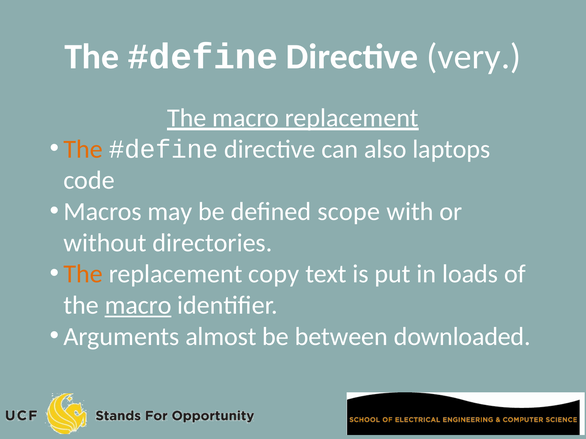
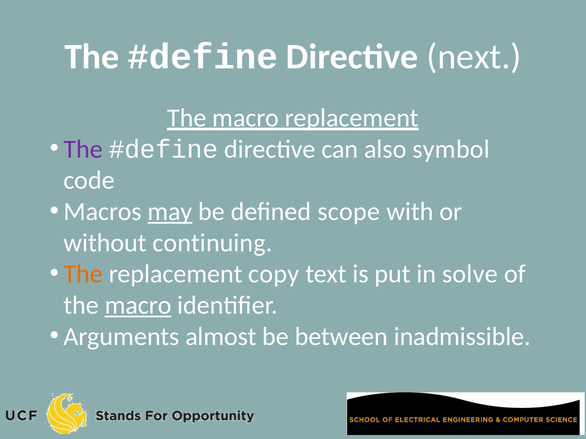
very: very -> next (474, 57)
The colour: orange -> purple (83, 149)
laptops: laptops -> symbol (451, 149)
may underline: none -> present (170, 212)
directories: directories -> continuing (212, 243)
loads: loads -> solve (470, 274)
downloaded: downloaded -> inadmissible (462, 337)
